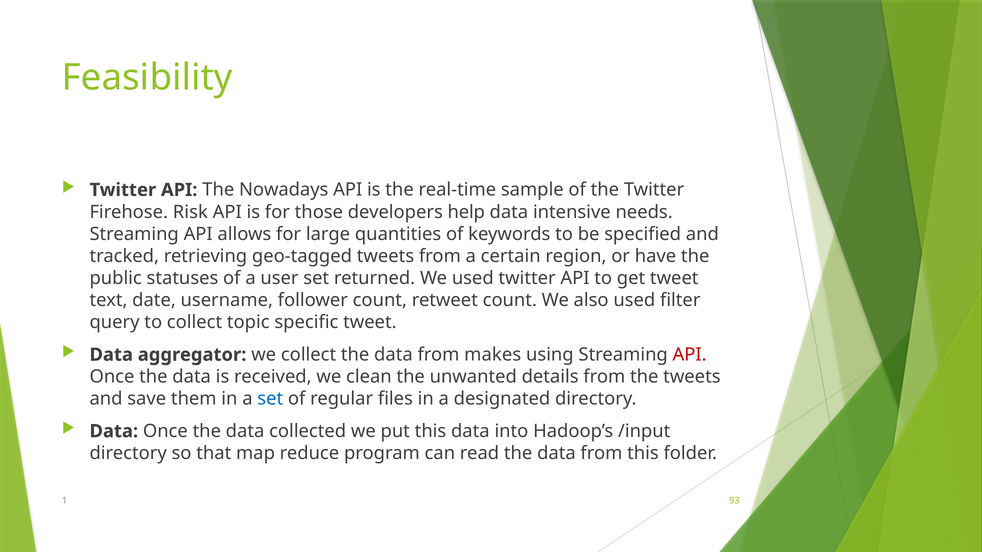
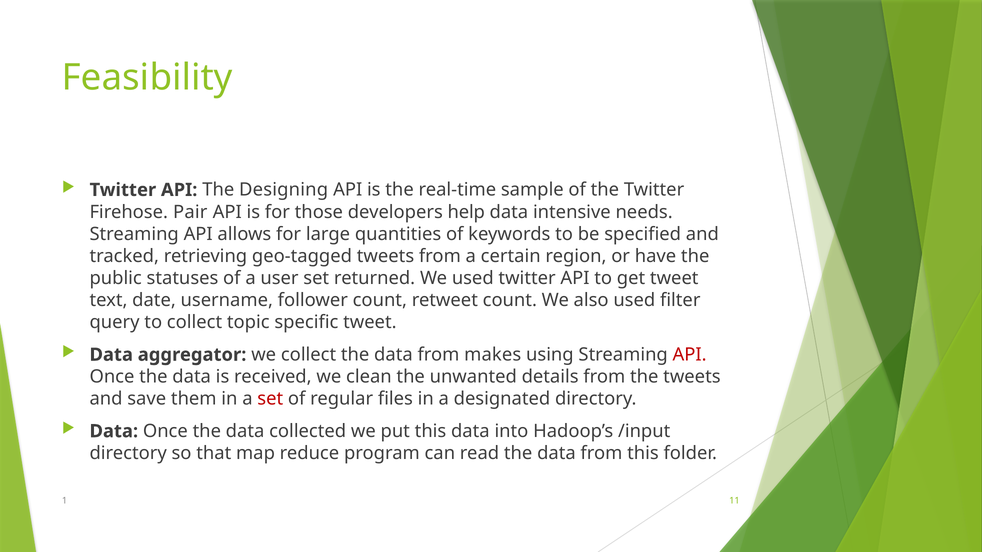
Nowadays: Nowadays -> Designing (284, 190)
Risk: Risk -> Pair (190, 212)
set colour: blue -> red (270, 399)
93: 93 -> 11 (734, 501)
